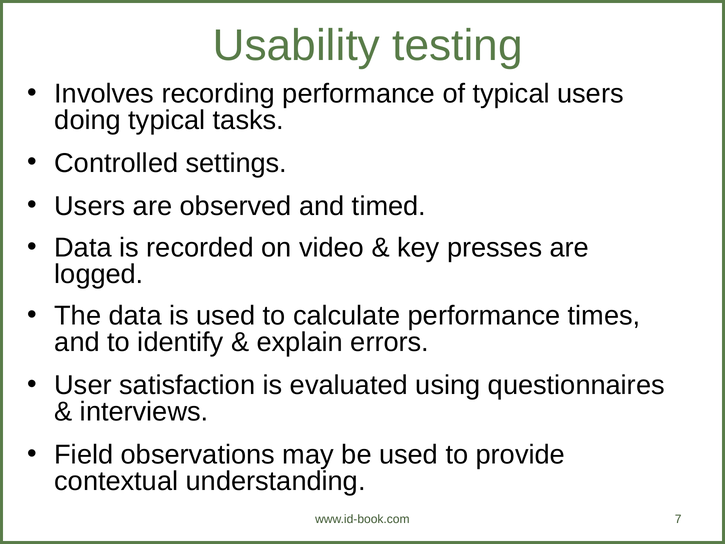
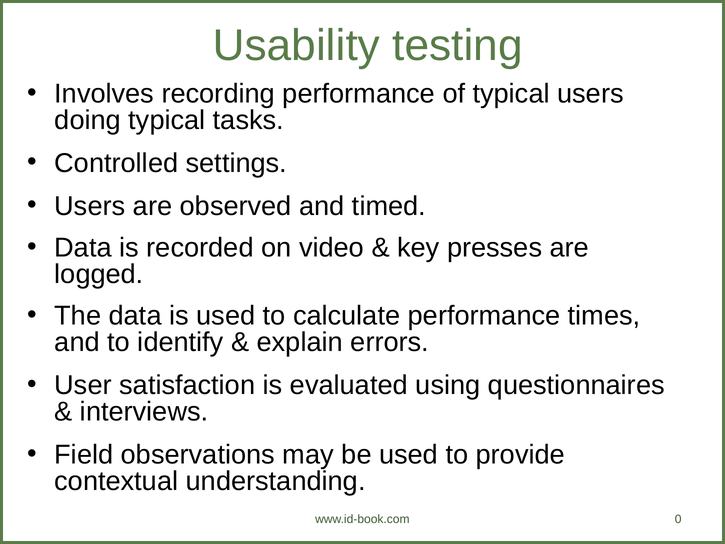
7: 7 -> 0 (678, 519)
